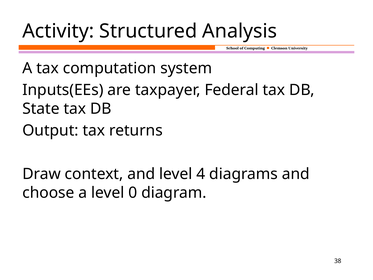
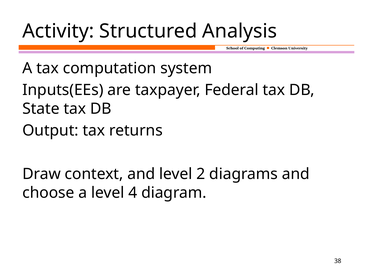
4: 4 -> 2 (201, 174)
0: 0 -> 4 (133, 193)
